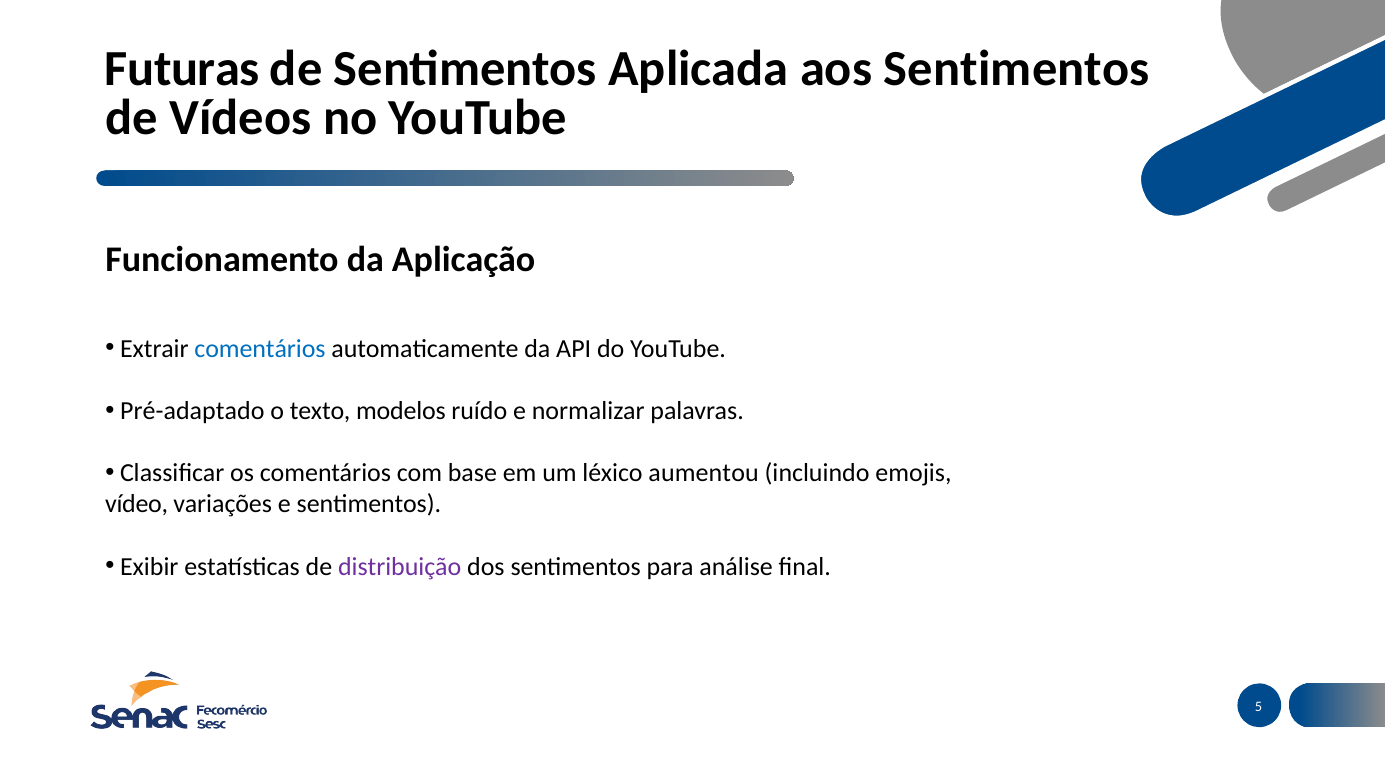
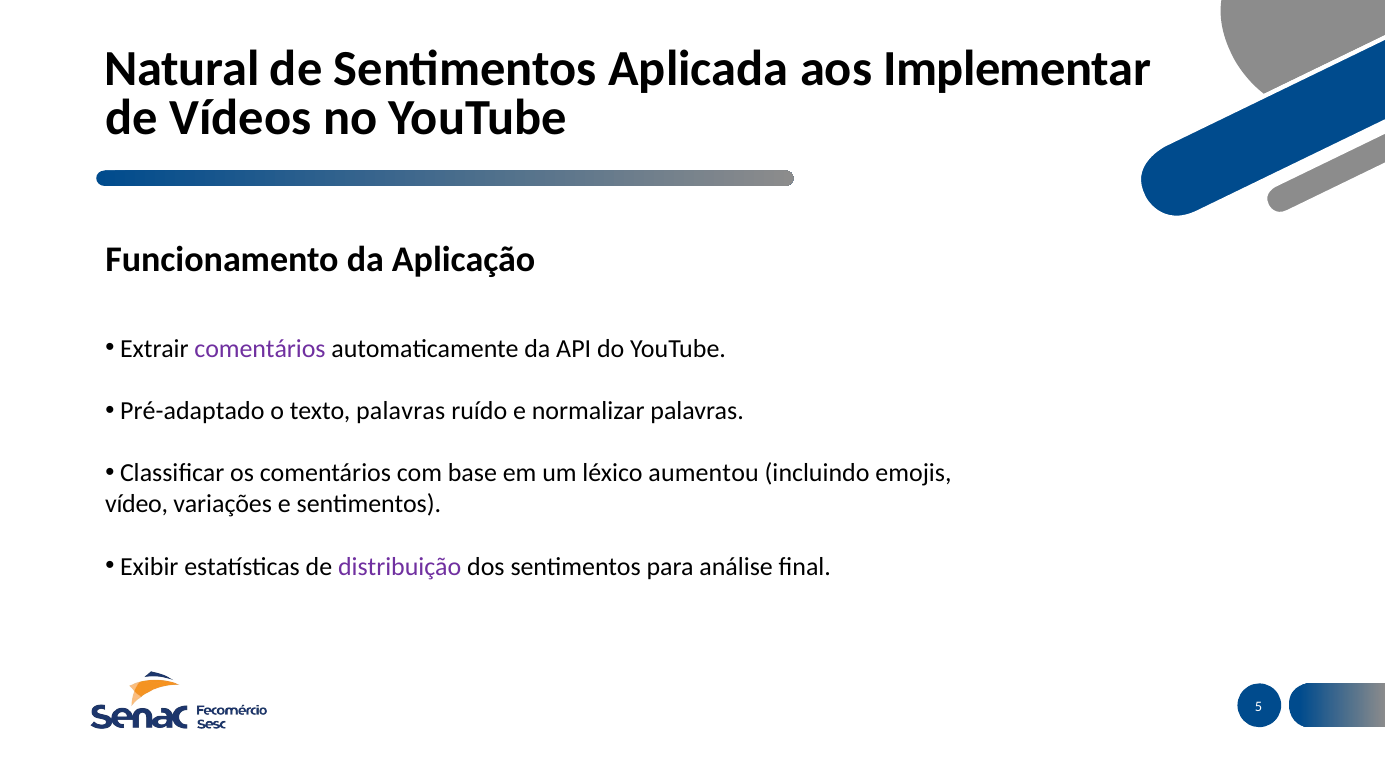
Futuras: Futuras -> Natural (182, 69)
aos Sentimentos: Sentimentos -> Implementar (1017, 69)
comentários colour: blue -> purple (260, 349)
texto modelos: modelos -> palavras (401, 411)
